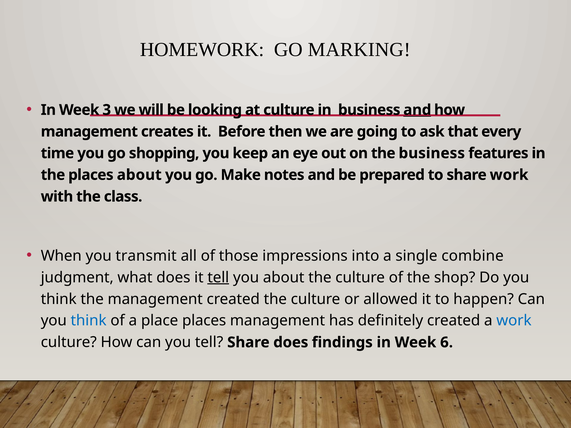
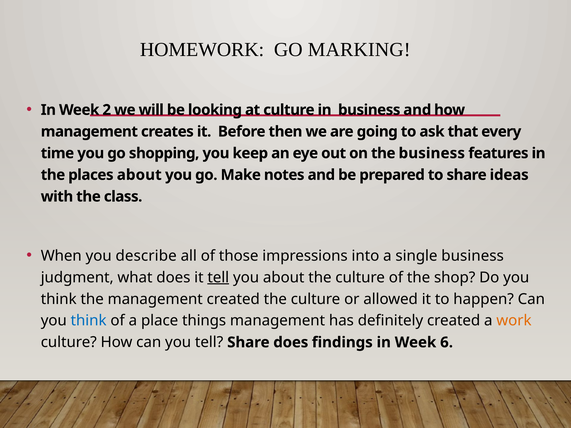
3: 3 -> 2 (107, 110)
and underline: present -> none (417, 110)
share work: work -> ideas (509, 175)
transmit: transmit -> describe (146, 256)
single combine: combine -> business (473, 256)
place places: places -> things (204, 321)
work colour: blue -> orange (514, 321)
